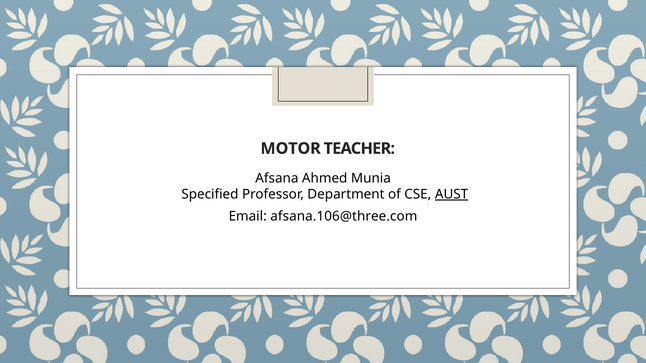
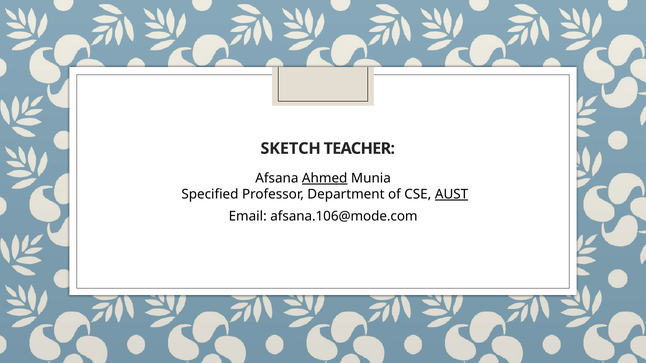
MOTOR: MOTOR -> SKETCH (291, 149)
Ahmed underline: none -> present (325, 178)
afsana.106@three.com: afsana.106@three.com -> afsana.106@mode.com (344, 217)
